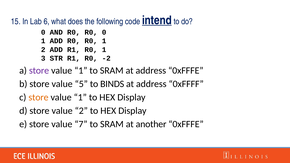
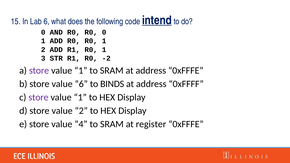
value 5: 5 -> 6 (81, 84)
store colour: orange -> purple (38, 97)
7: 7 -> 4 (81, 124)
another: another -> register (151, 124)
